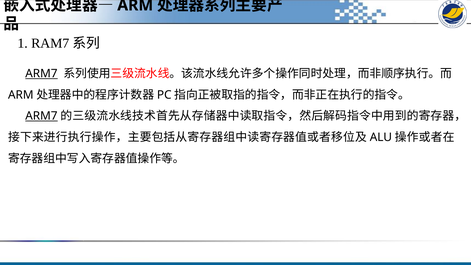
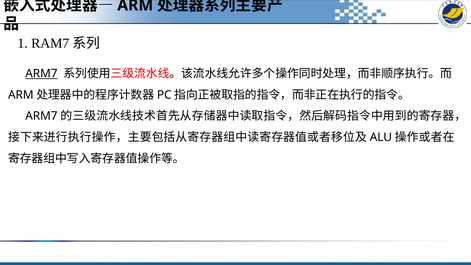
ARM7 underline: present -> none (41, 116)
